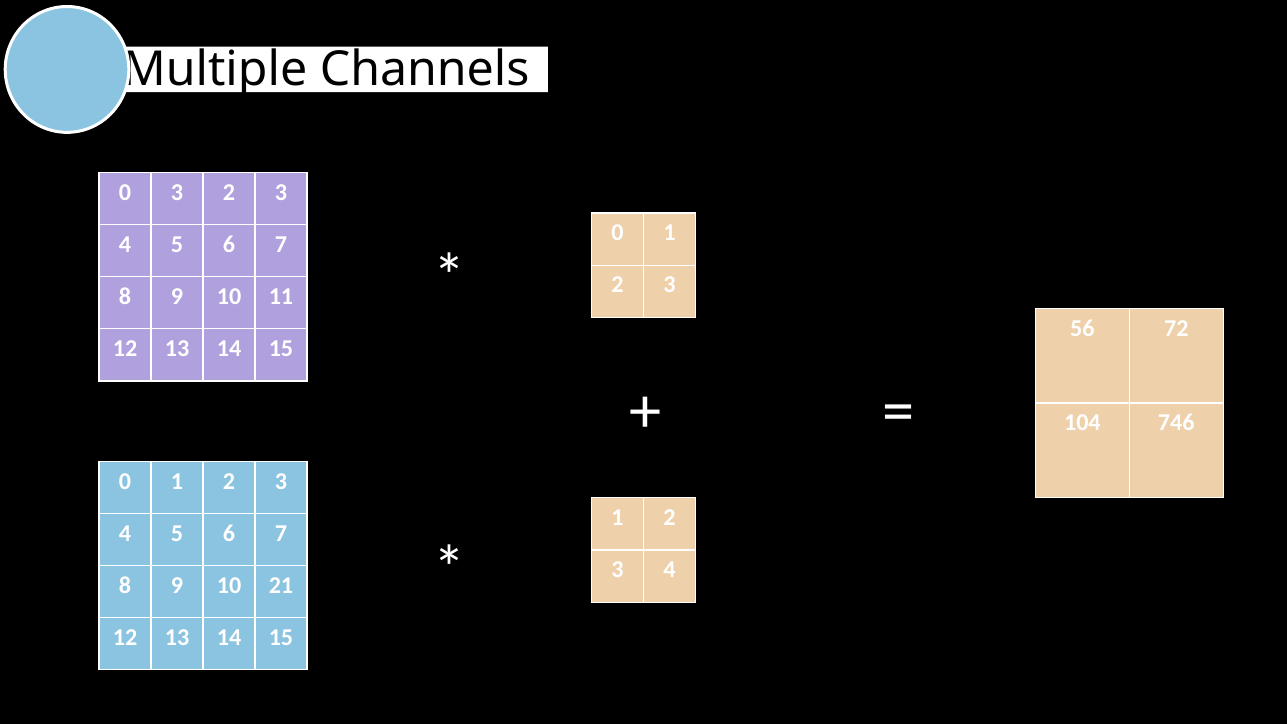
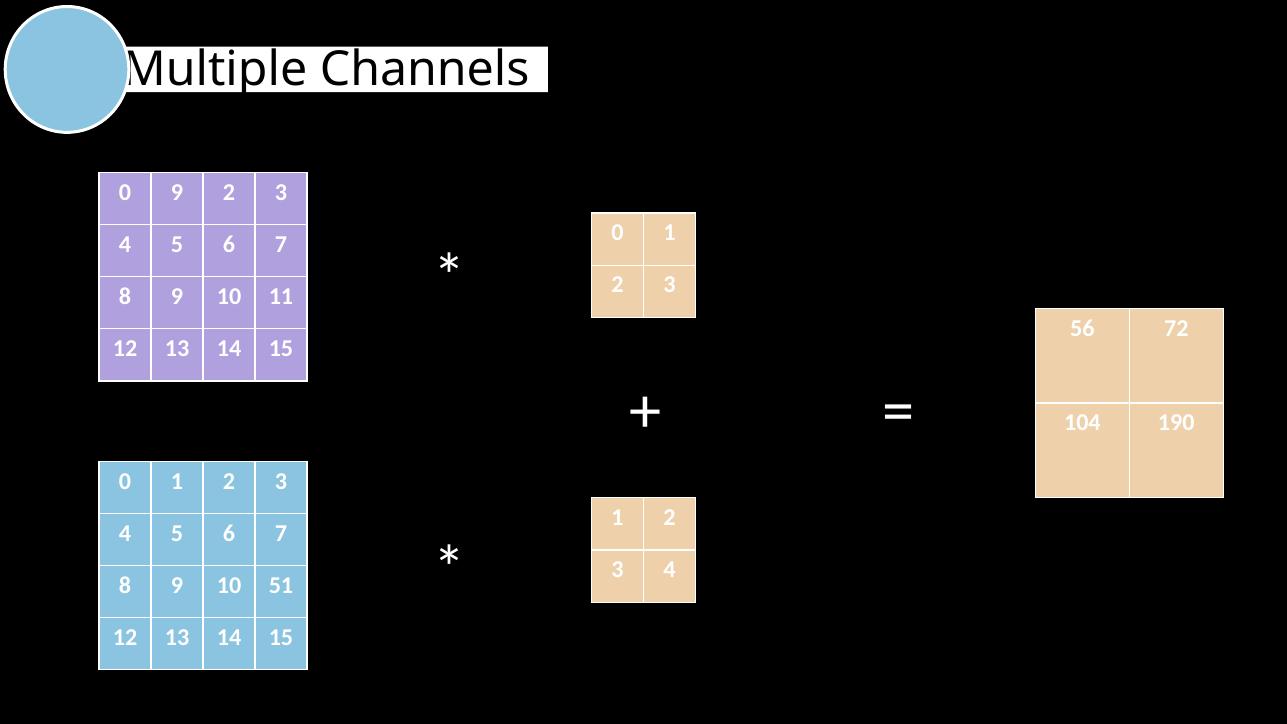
0 3: 3 -> 9 (177, 192)
746: 746 -> 190 (1176, 423)
21: 21 -> 51 (281, 585)
